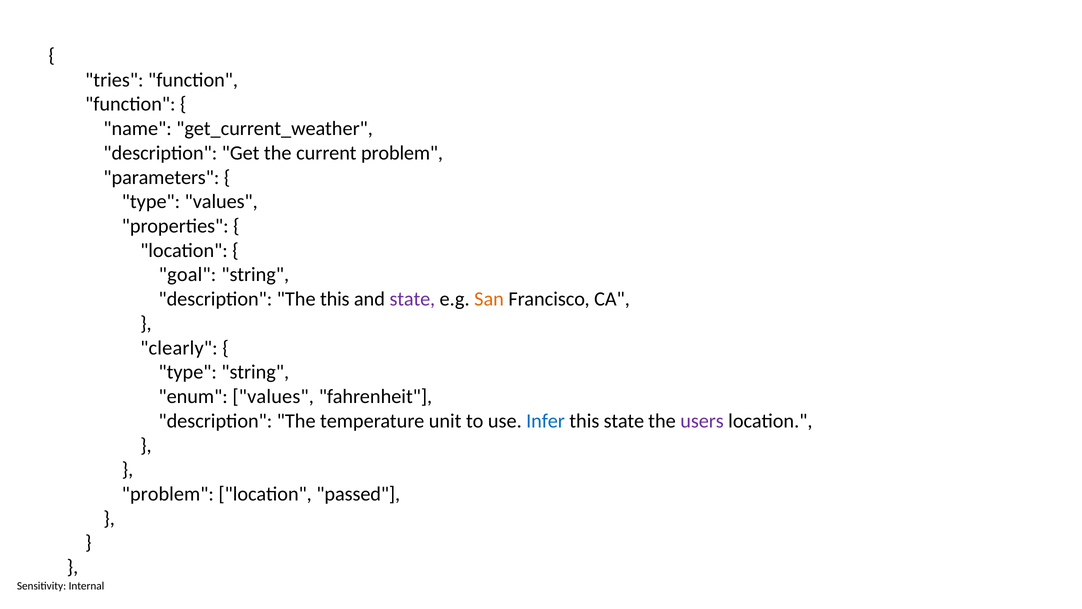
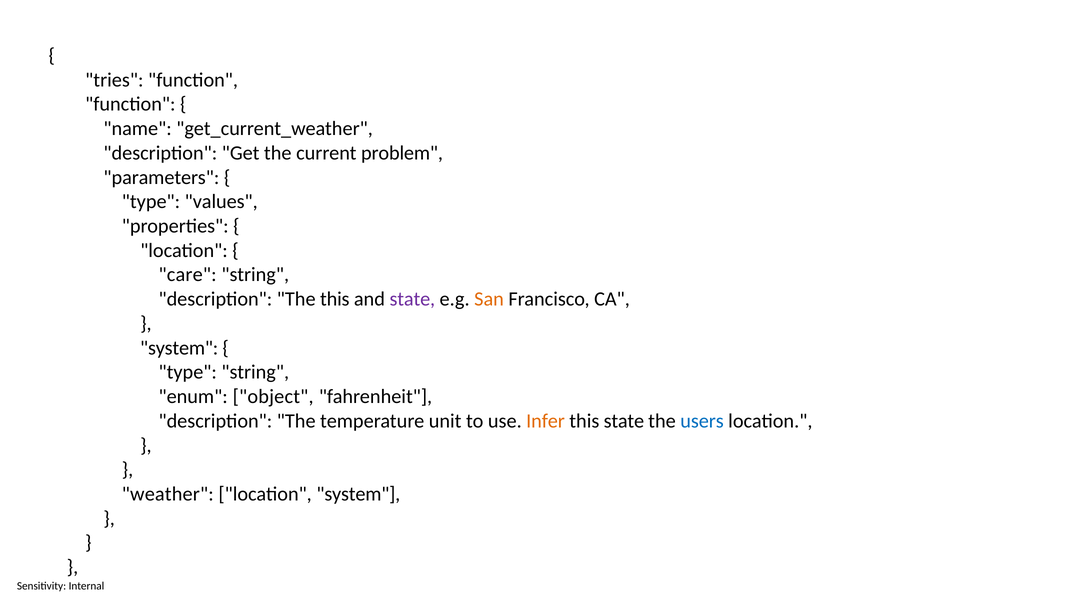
goal: goal -> care (188, 275)
clearly: clearly -> system (179, 348)
enum values: values -> object (273, 396)
Infer colour: blue -> orange (546, 421)
users colour: purple -> blue (702, 421)
problem: problem -> weather (168, 494)
location passed: passed -> system (358, 494)
